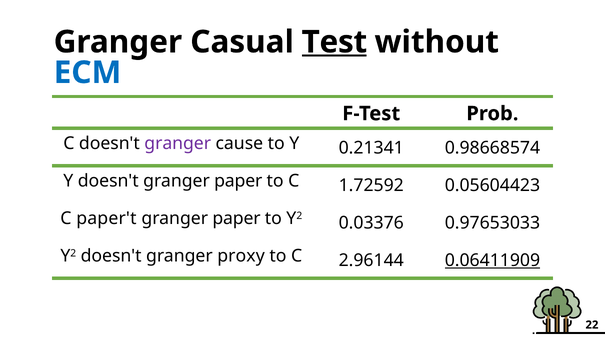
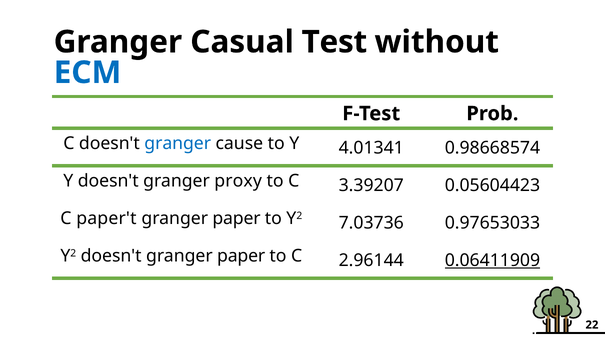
Test underline: present -> none (334, 42)
granger colour: purple -> blue (178, 144)
0.21341: 0.21341 -> 4.01341 (371, 148)
doesn't granger paper: paper -> proxy (238, 181)
1.72592: 1.72592 -> 3.39207 (371, 186)
0.03376: 0.03376 -> 7.03736 (371, 223)
doesn't granger proxy: proxy -> paper (241, 256)
